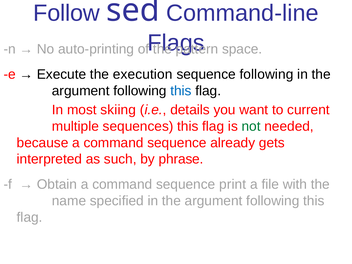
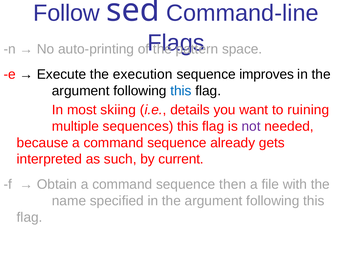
sequence following: following -> improves (267, 74)
current: current -> ruining (308, 110)
not colour: green -> purple (251, 126)
phrase: phrase -> current (181, 159)
print: print -> then (233, 184)
